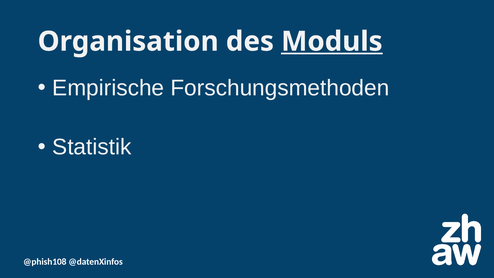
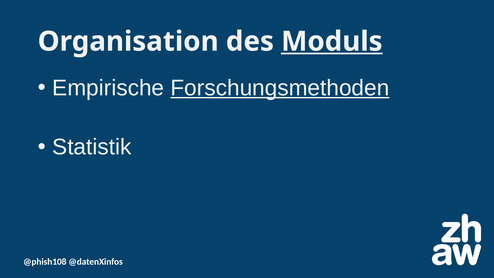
Forschungsmethoden underline: none -> present (280, 88)
